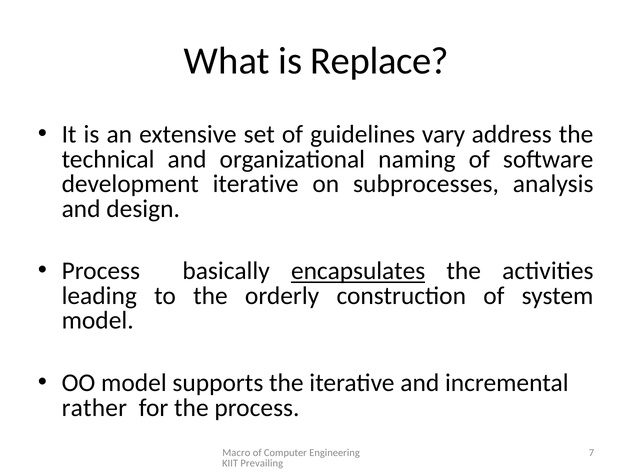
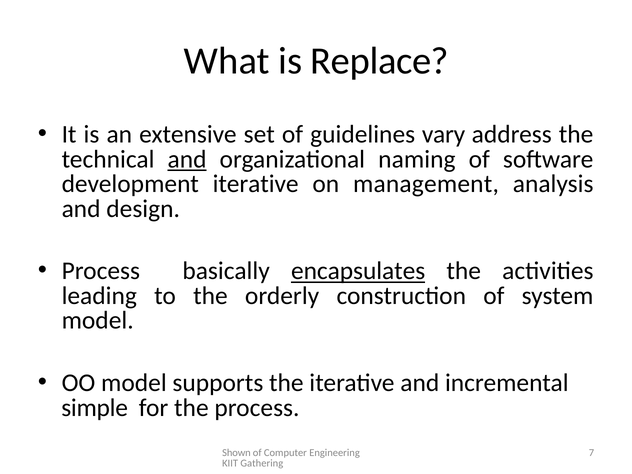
and underline: none -> present (187, 159)
subprocesses: subprocesses -> management (426, 184)
rather: rather -> simple (95, 408)
Macro: Macro -> Shown (236, 453)
Prevailing: Prevailing -> Gathering (262, 463)
